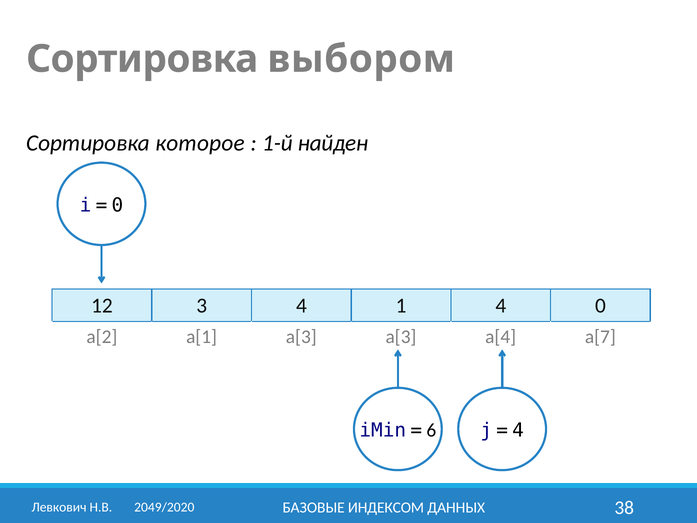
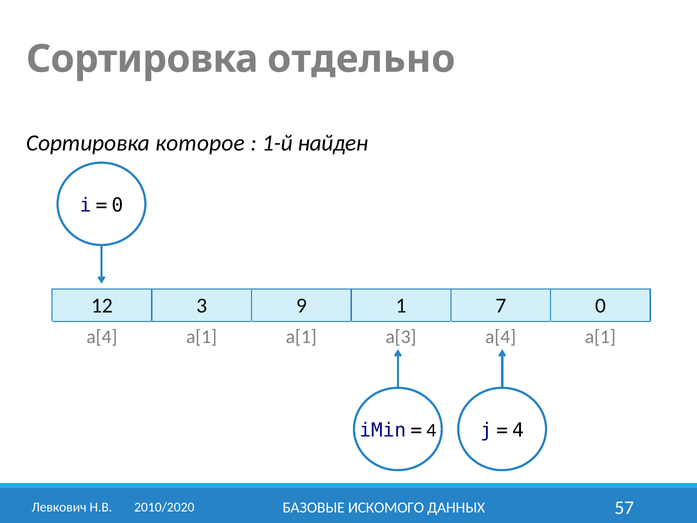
выбором: выбором -> отдельно (361, 59)
3 4: 4 -> 9 (301, 305)
1 4: 4 -> 7 (501, 305)
a[2: a[2 -> a[4 (102, 337)
a[1 a[3: a[3 -> a[1 (301, 337)
a[3 a[4 a[7: a[7 -> a[1 (600, 337)
6: 6 -> 4 (431, 430)
ИНДЕКСОМ: ИНДЕКСОМ -> ИСКОМОГО (386, 507)
38: 38 -> 57 (624, 507)
2049/2020: 2049/2020 -> 2010/2020 (164, 507)
